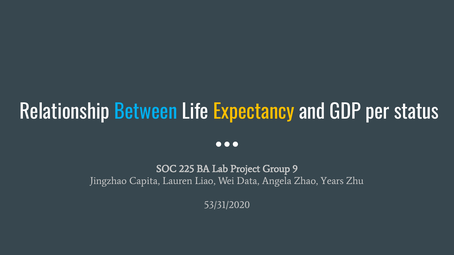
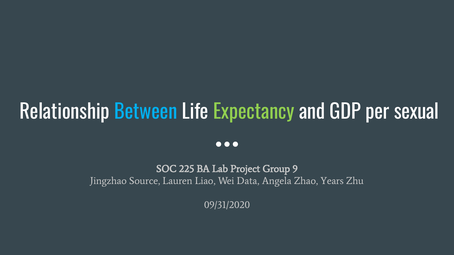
Expectancy colour: yellow -> light green (254, 112)
status: status -> sexual (416, 112)
Capita: Capita -> Source (145, 181)
53/31/2020: 53/31/2020 -> 09/31/2020 (227, 205)
